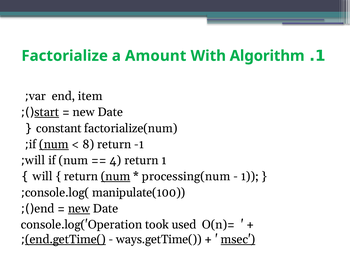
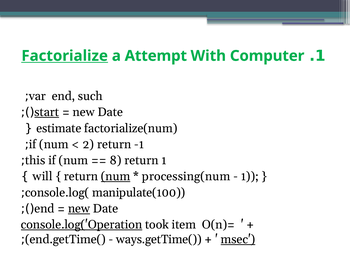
Factorialize underline: none -> present (65, 56)
Amount: Amount -> Attempt (156, 56)
Algorithm: Algorithm -> Computer (267, 56)
item: item -> such (90, 96)
constant: constant -> estimate (59, 128)
num underline: present -> none (54, 144)
8: 8 -> 2 (88, 144)
will: will -> this (35, 160)
4: 4 -> 8 (115, 160)
console.log('Operation underline: none -> present (82, 224)
used: used -> item (184, 224)
end.getTime( underline: present -> none (65, 239)
